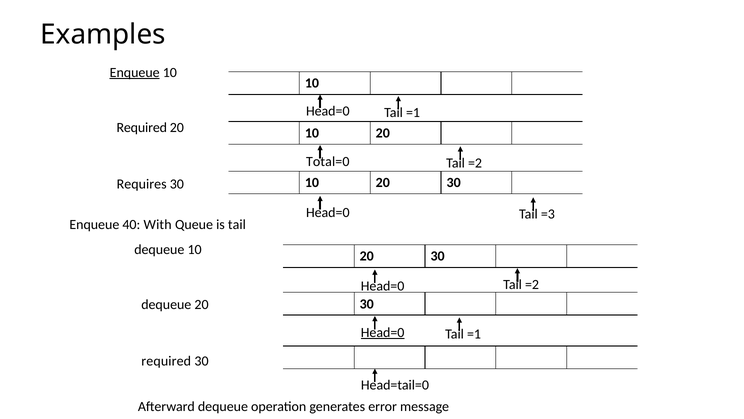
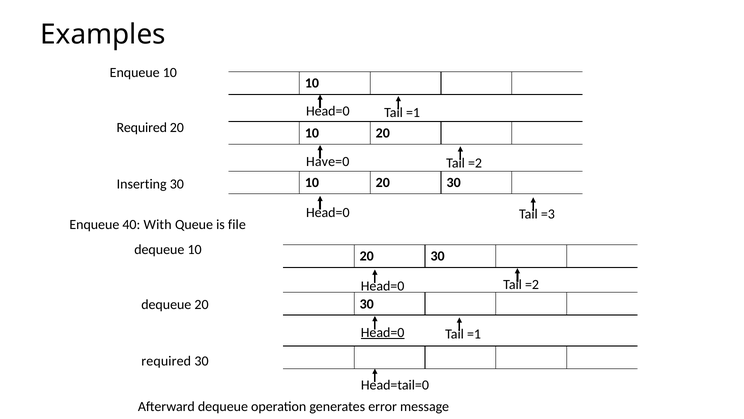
Enqueue underline: present -> none (135, 73)
Total=0: Total=0 -> Have=0 (328, 161)
Requires: Requires -> Inserting (142, 184)
is tail: tail -> file (237, 224)
